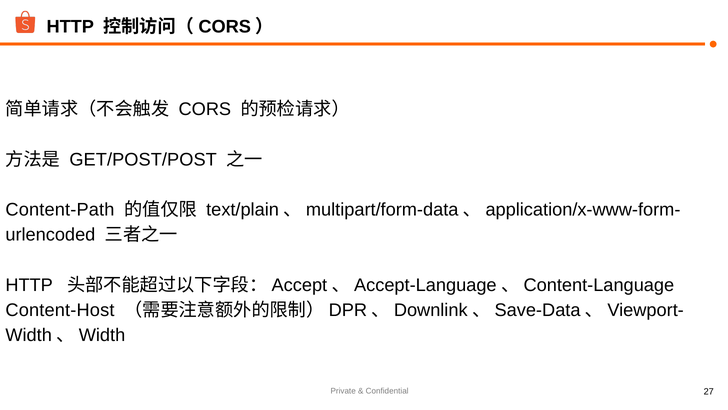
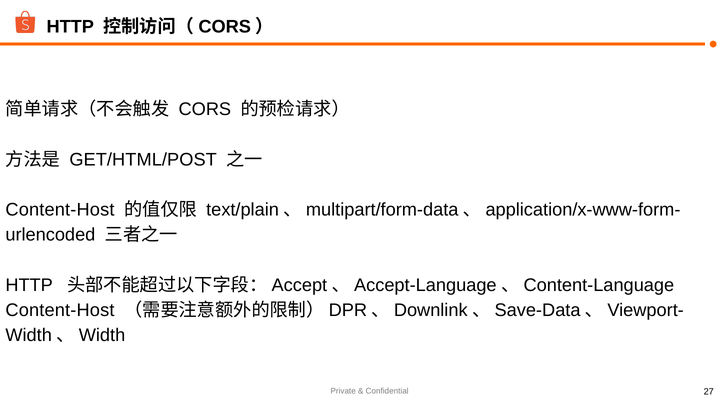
GET/POST/POST: GET/POST/POST -> GET/HTML/POST (143, 159)
Content-Path: Content-Path -> Content-Host (60, 210)
